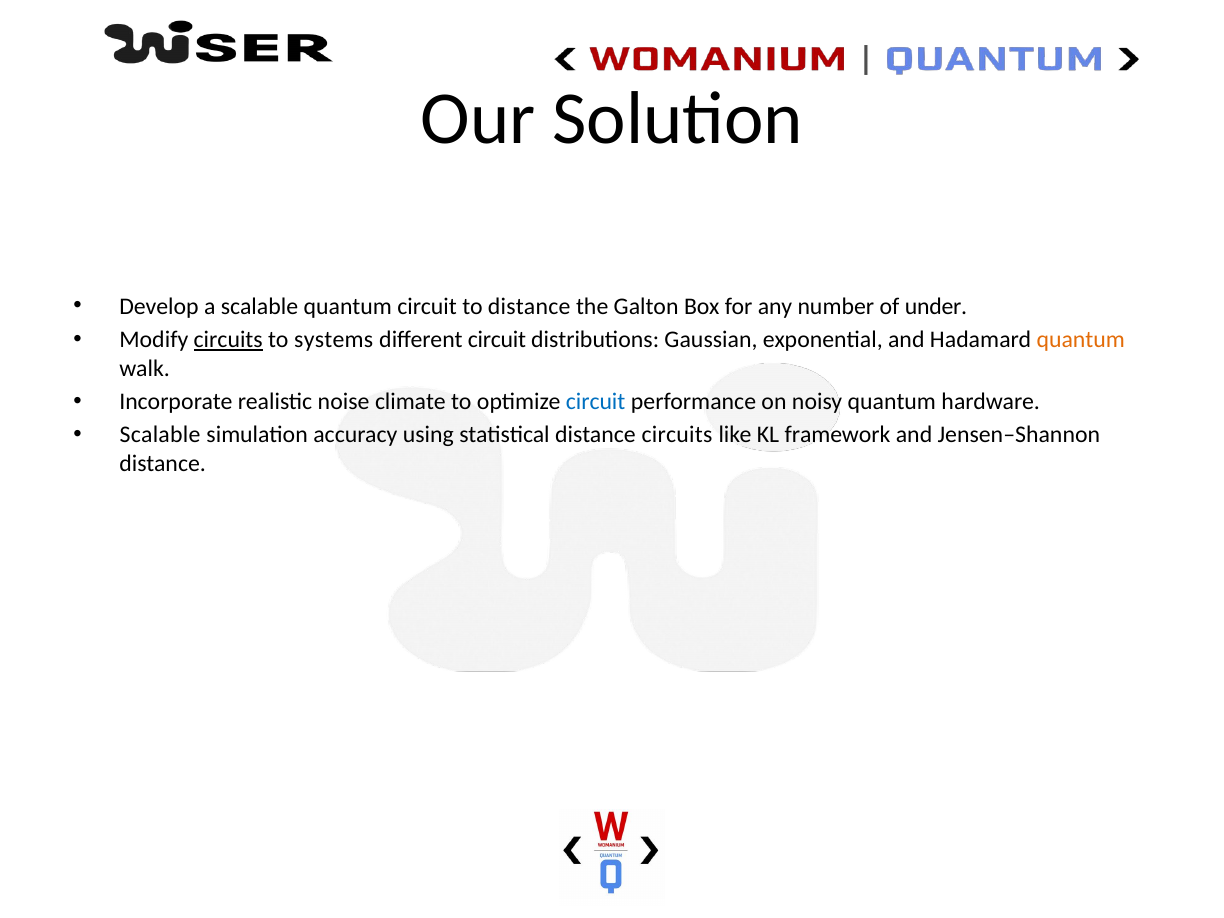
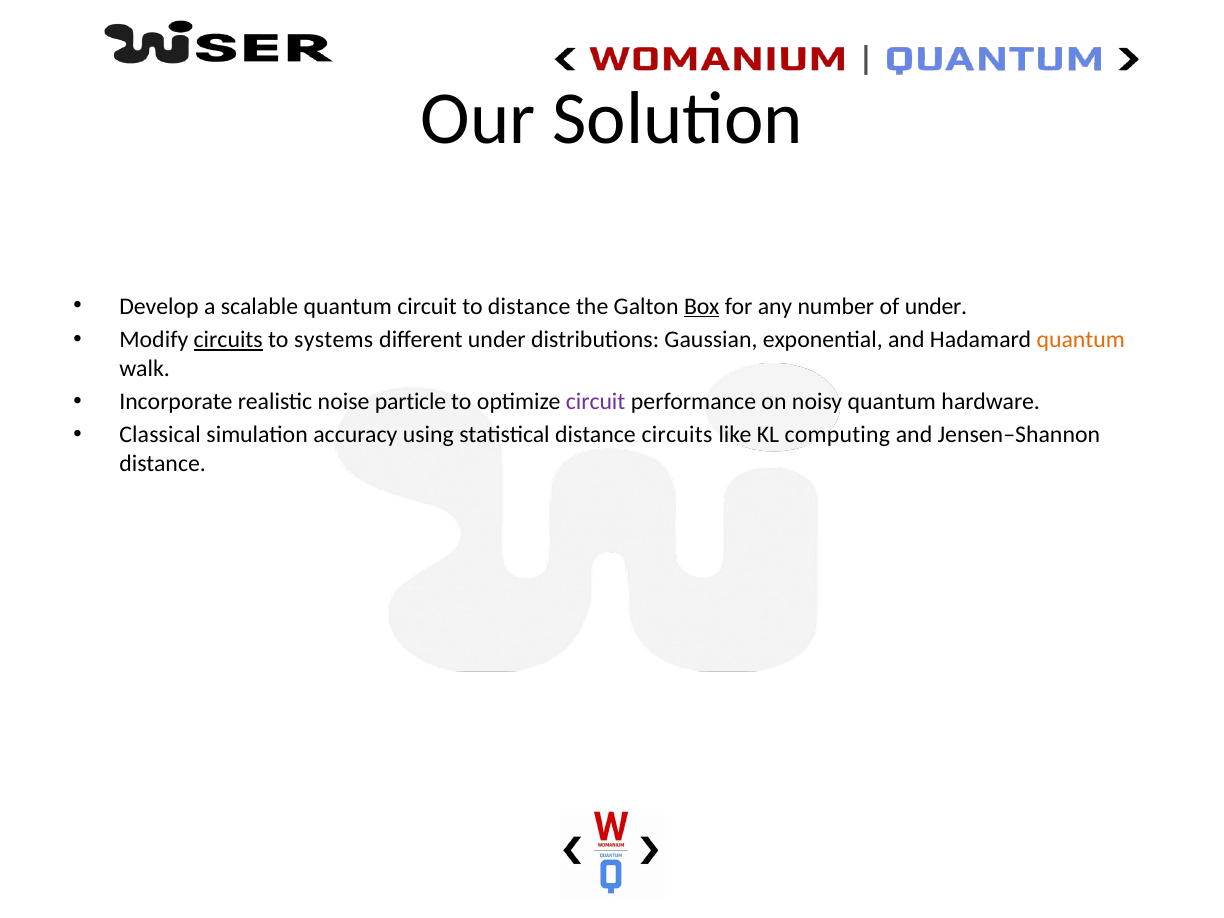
Box underline: none -> present (702, 306)
different circuit: circuit -> under (497, 340)
climate: climate -> particle (410, 402)
circuit colour: blue -> purple (596, 402)
Scalable: Scalable -> Classical (160, 435)
framework: framework -> computing (837, 435)
